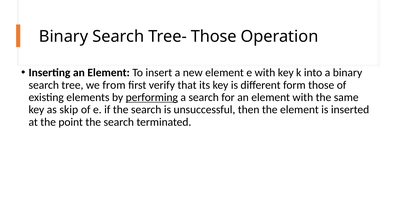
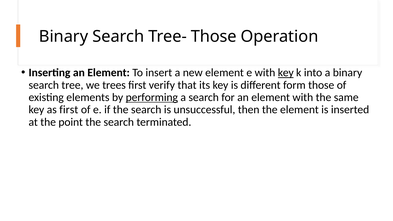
key underline: none -> present (286, 73)
from: from -> trees (114, 85)
as skip: skip -> first (69, 110)
